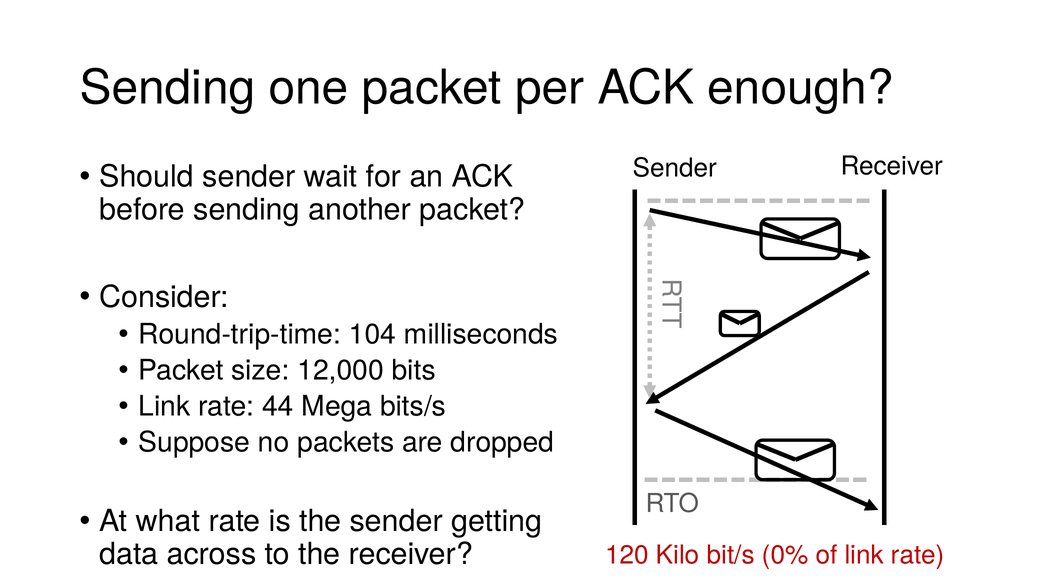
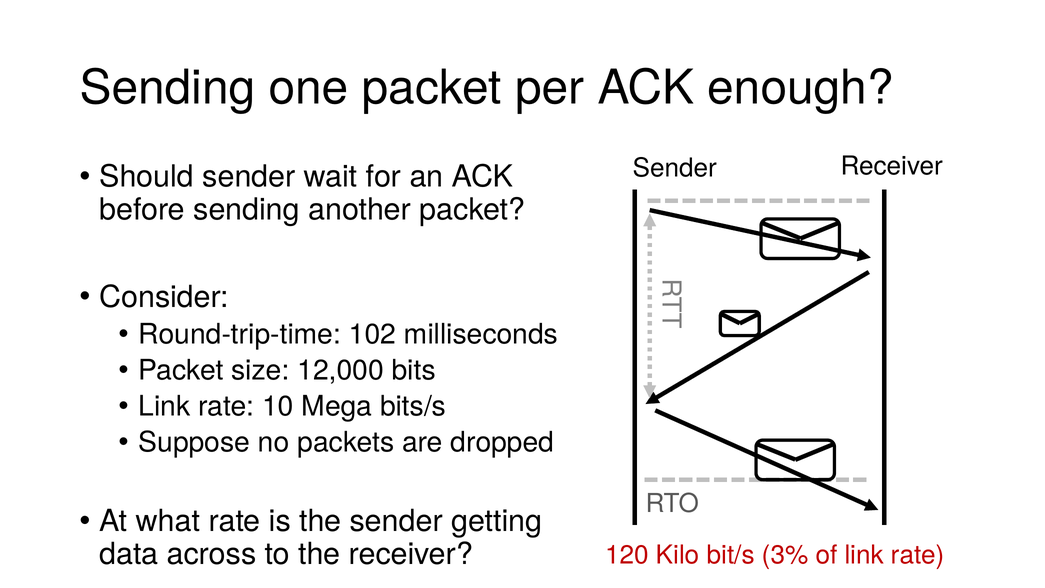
104: 104 -> 102 (372, 334)
44: 44 -> 10 (278, 406)
0%: 0% -> 3% (785, 555)
